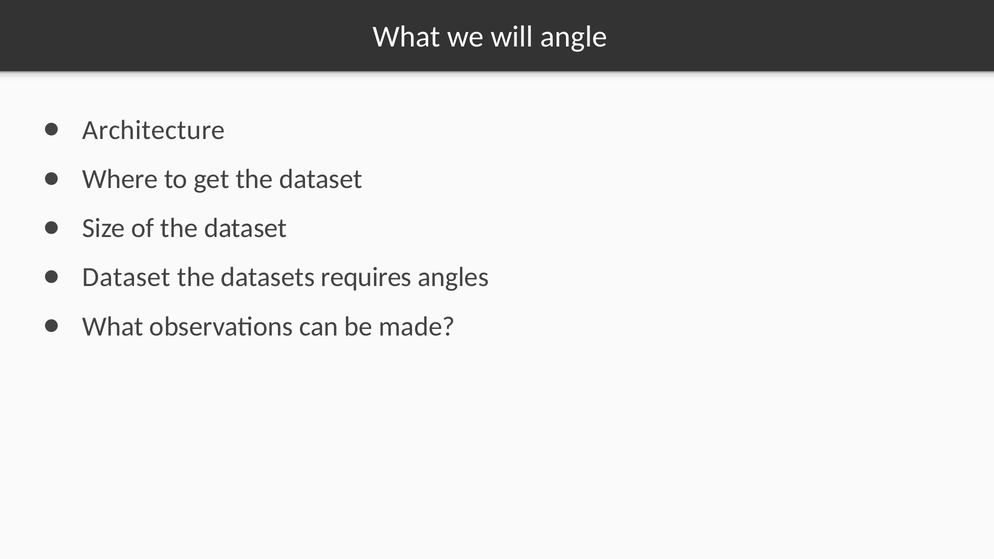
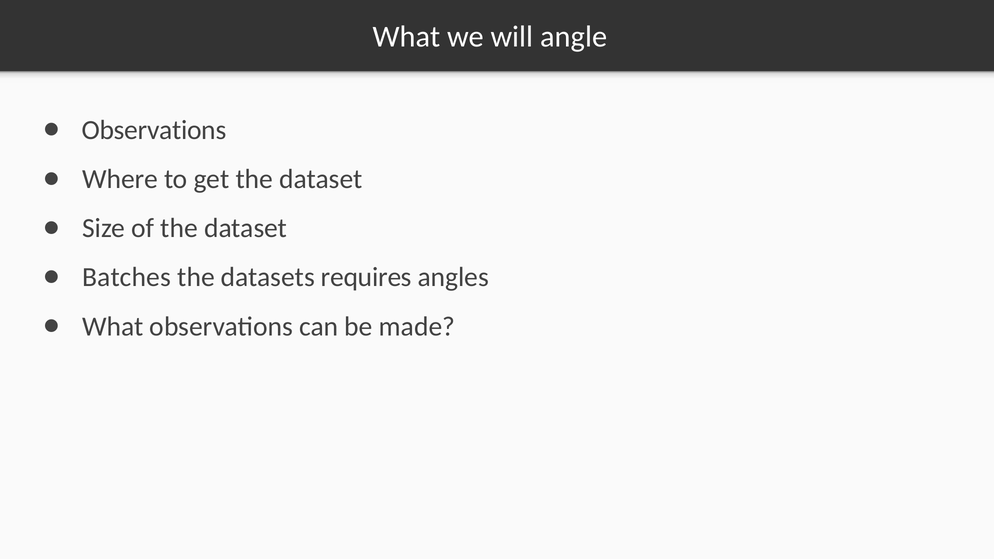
Architecture: Architecture -> Observations (154, 130)
Dataset: Dataset -> Batches (127, 277)
